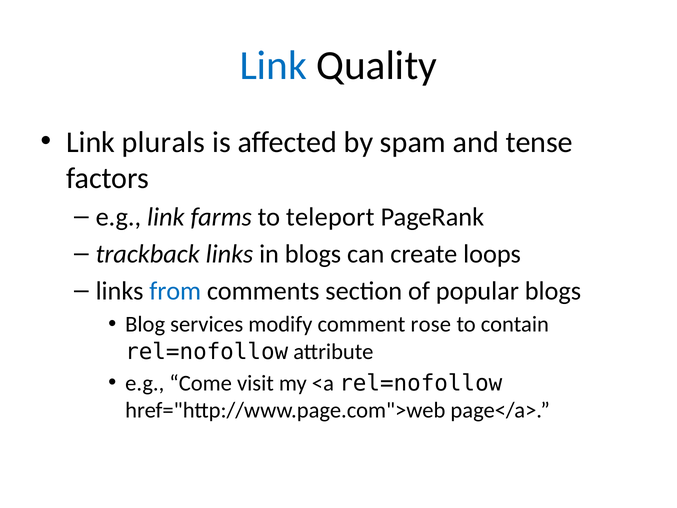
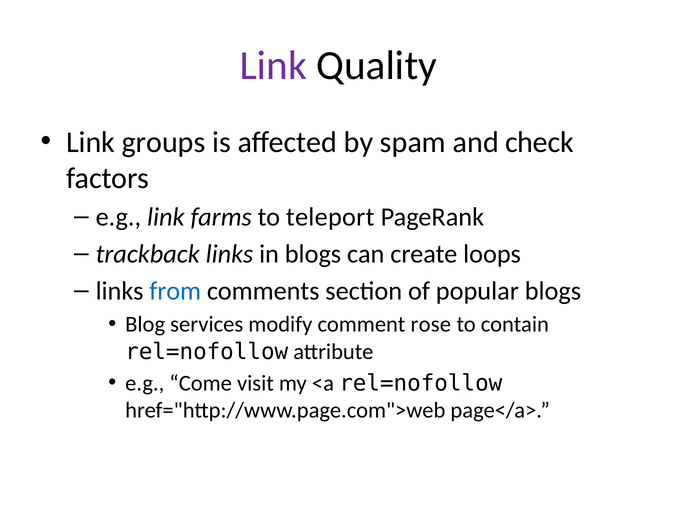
Link colour: blue -> purple (273, 66)
plurals: plurals -> groups (164, 142)
tense: tense -> check (539, 142)
